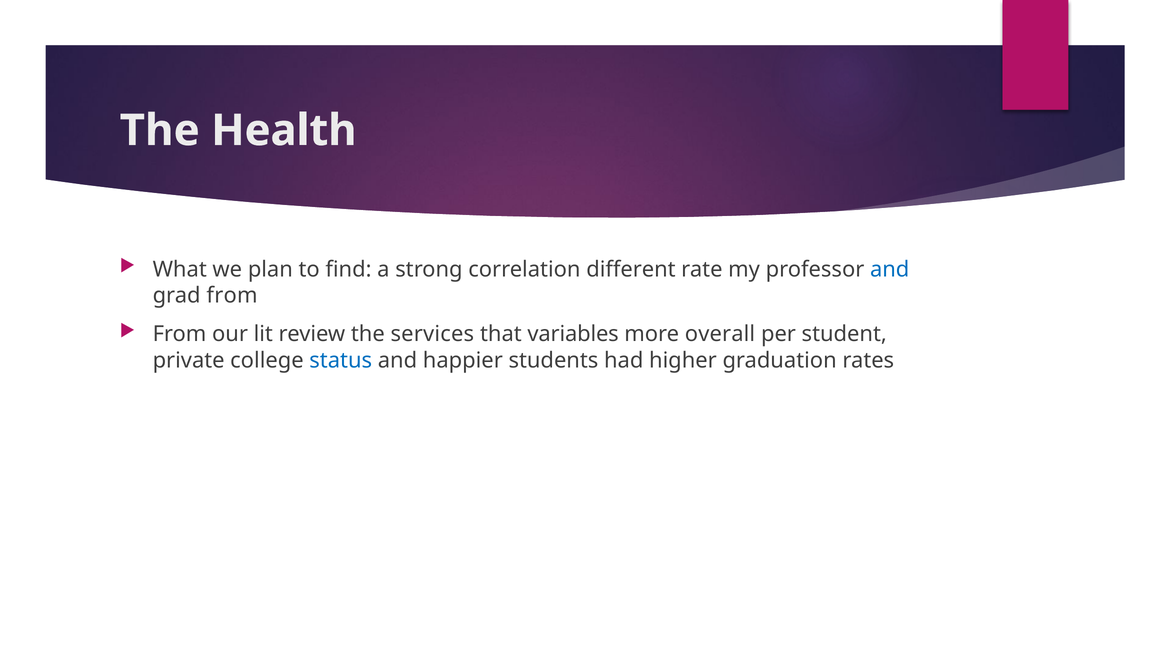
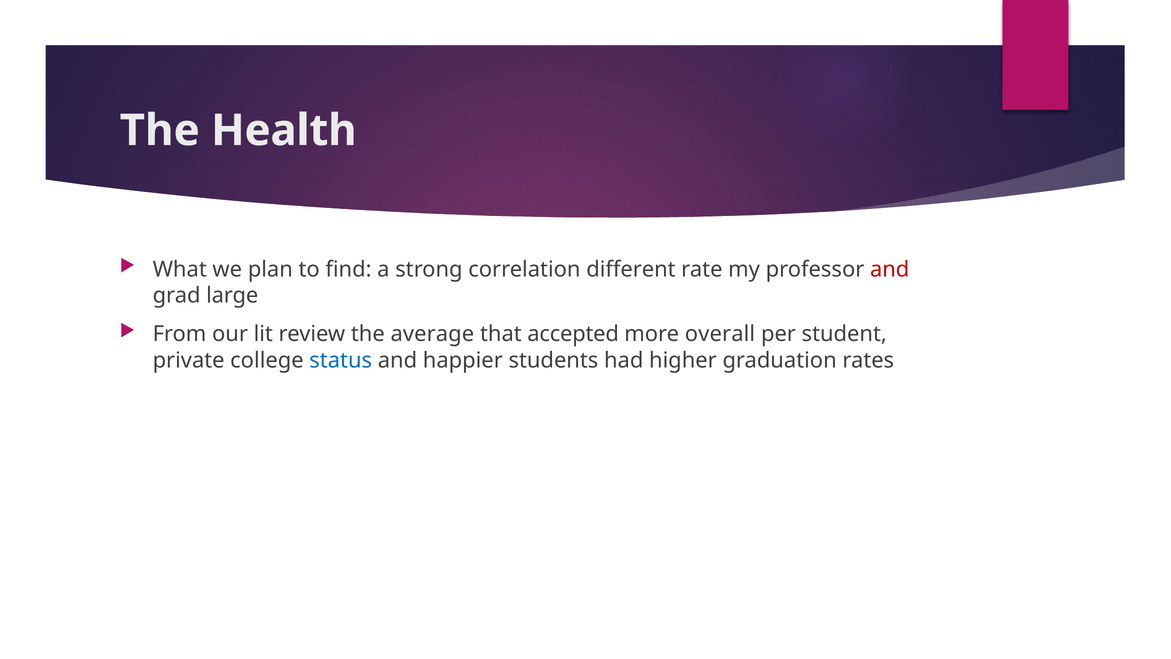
and colour: blue -> red (890, 269)
grad from: from -> large (232, 296)
services: services -> average (432, 334)
variables: variables -> accepted (573, 334)
